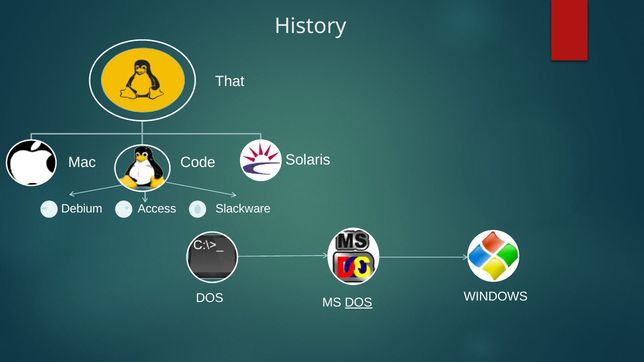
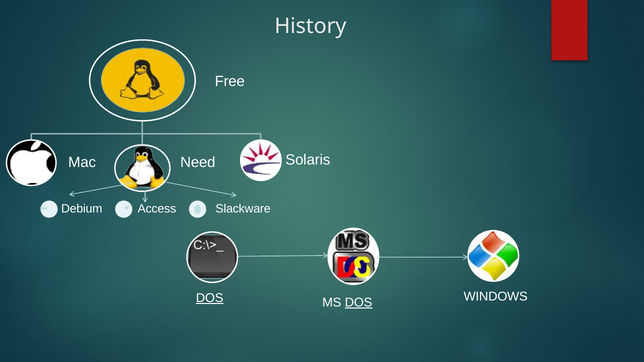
That: That -> Free (230, 82)
Code: Code -> Need (198, 163)
DOS underline: none -> present (210, 298)
